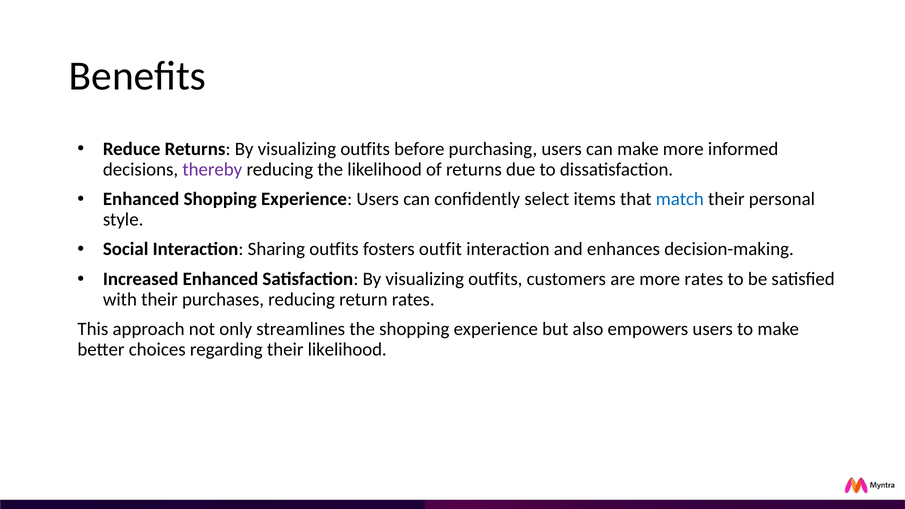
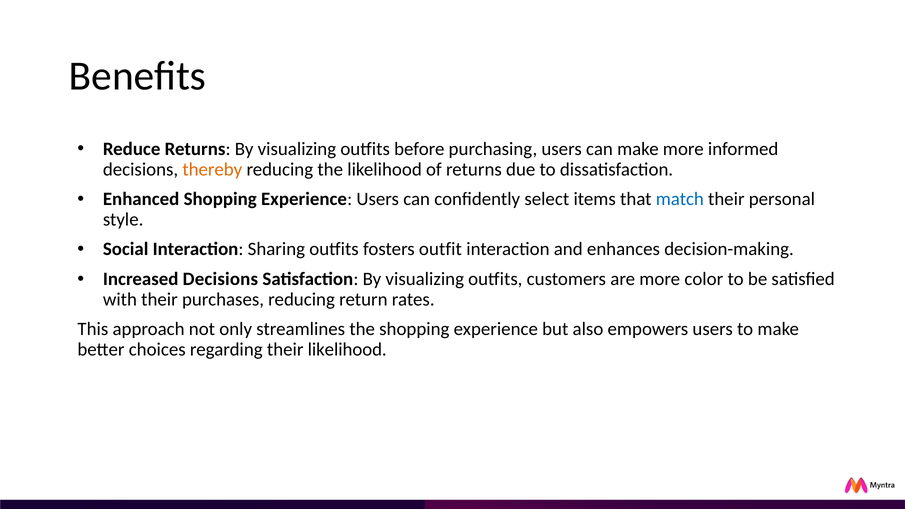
thereby colour: purple -> orange (212, 169)
Increased Enhanced: Enhanced -> Decisions (220, 279)
more rates: rates -> color (704, 279)
